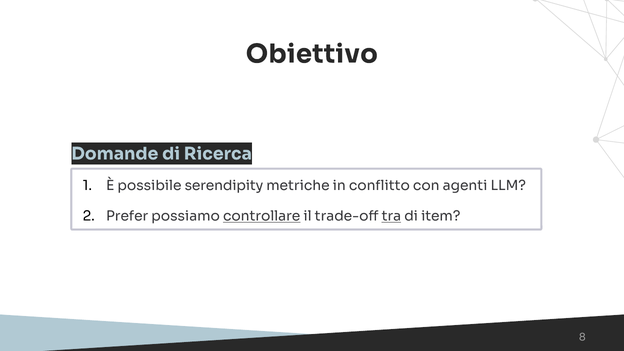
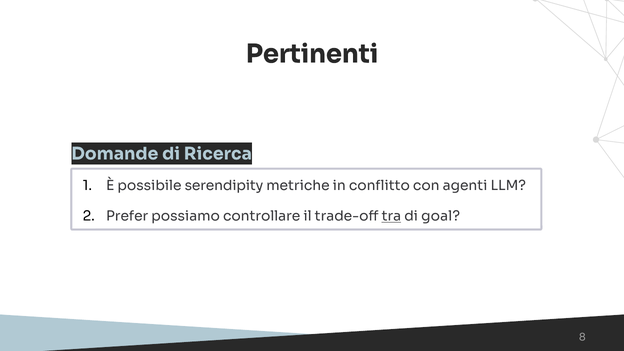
Obiettivo: Obiettivo -> Pertinenti (312, 54)
controllare underline: present -> none (262, 216)
item: item -> goal (441, 216)
